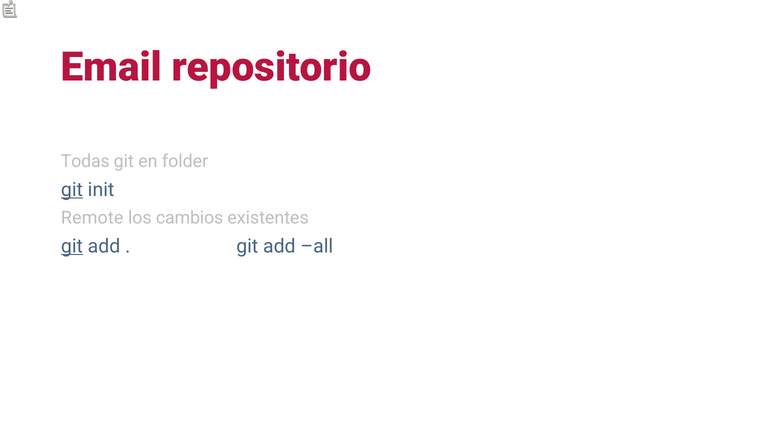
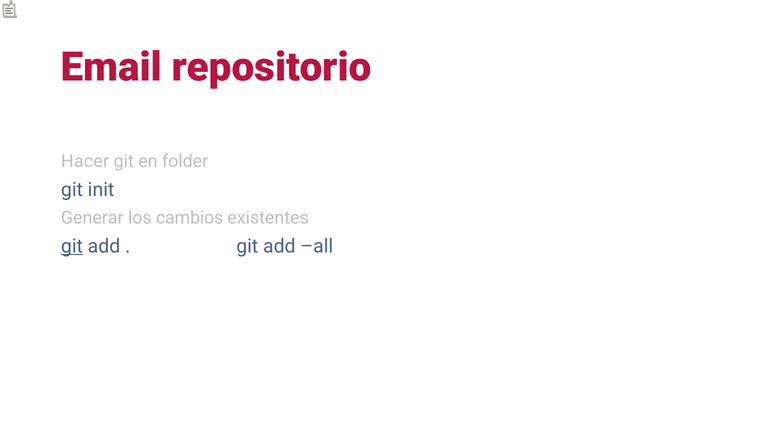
Todas: Todas -> Hacer (85, 162)
git underline: present -> none (72, 190)
Remote: Remote -> Generar (92, 218)
